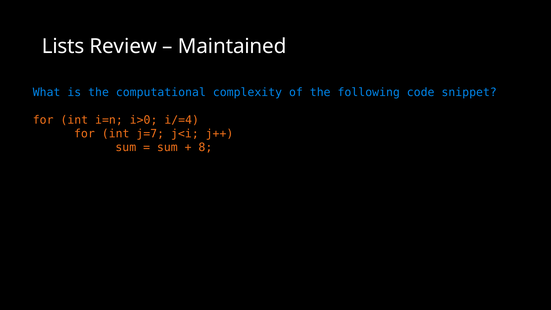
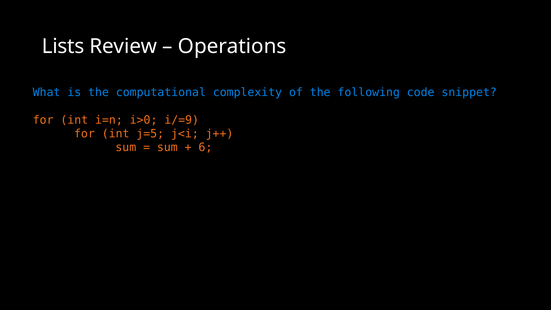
Maintained: Maintained -> Operations (232, 46)
i/=4: i/=4 -> i/=9 (182, 120)
j=7: j=7 -> j=5 (150, 134)
8: 8 -> 6 (205, 147)
